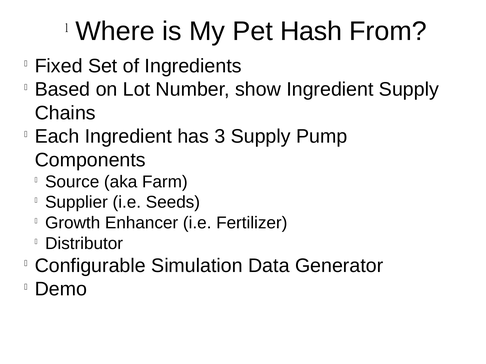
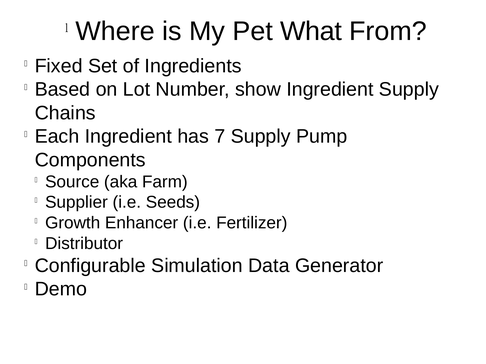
Hash: Hash -> What (311, 31)
3: 3 -> 7 (220, 137)
